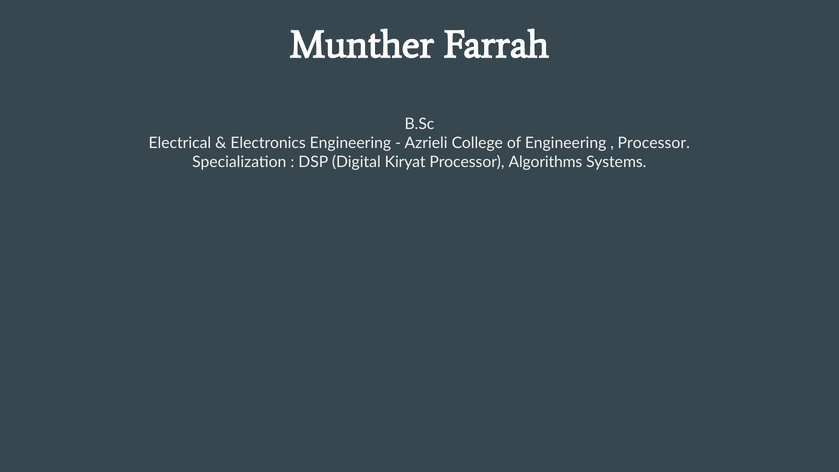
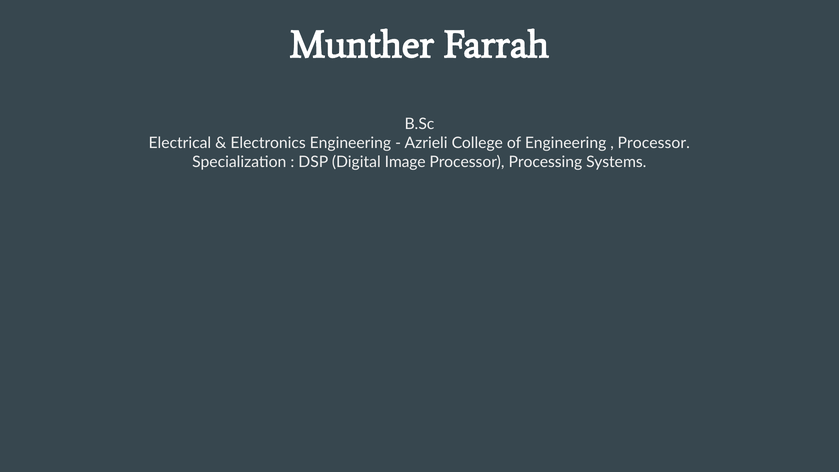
Kiryat: Kiryat -> Image (405, 162)
Algorithms: Algorithms -> Processing (545, 162)
